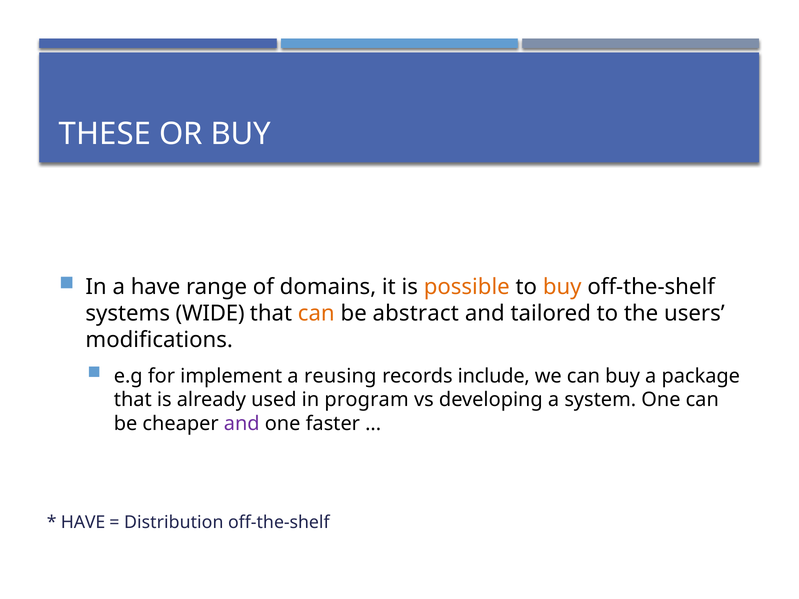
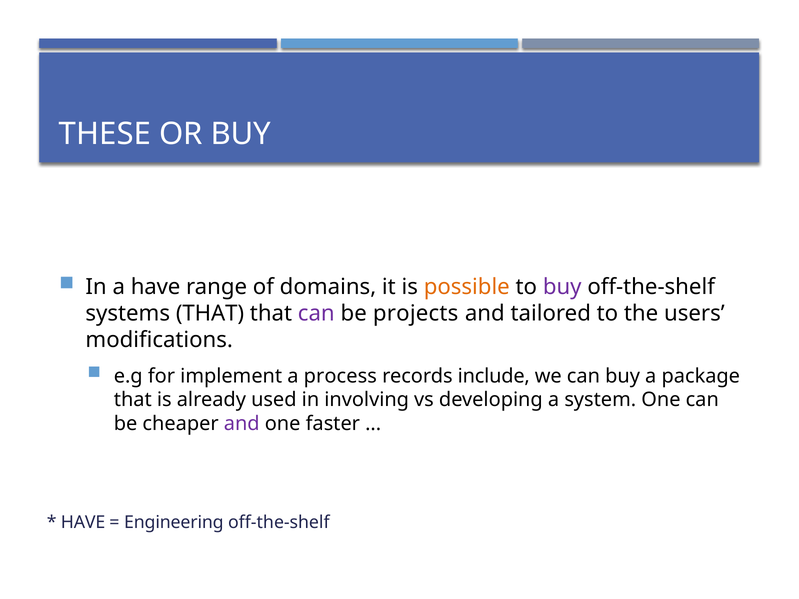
buy colour: orange -> purple (562, 287)
systems WIDE: WIDE -> THAT (210, 314)
can colour: orange -> purple (316, 314)
abstract: abstract -> projects (416, 314)
reusing: reusing -> process (340, 376)
program: program -> involving (367, 400)
Distribution: Distribution -> Engineering (174, 523)
